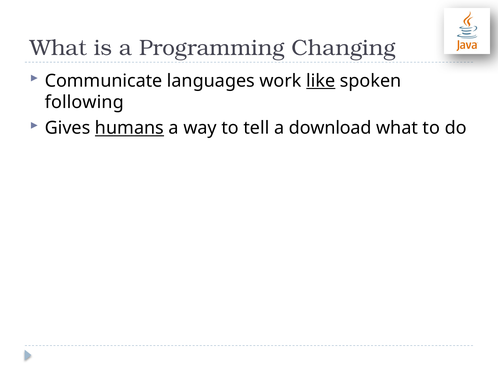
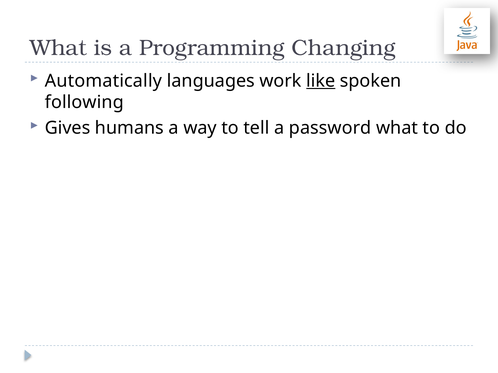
Communicate: Communicate -> Automatically (103, 81)
humans underline: present -> none (129, 128)
download: download -> password (330, 128)
